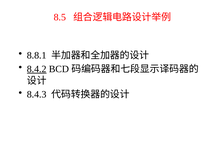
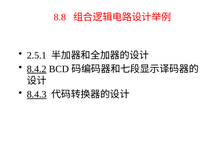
8.5: 8.5 -> 8.8 (60, 17)
8.8.1: 8.8.1 -> 2.5.1 (37, 55)
8.4.3 underline: none -> present (37, 94)
